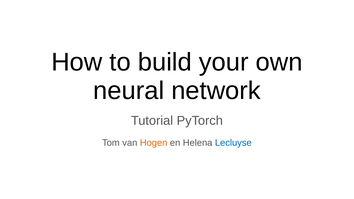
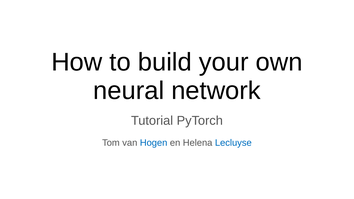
Hogen colour: orange -> blue (154, 143)
